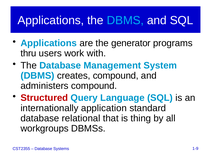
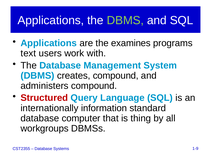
DBMS colour: light blue -> light green (125, 20)
generator: generator -> examines (131, 43)
thru: thru -> text (28, 53)
application: application -> information (104, 108)
relational: relational -> computer (81, 118)
